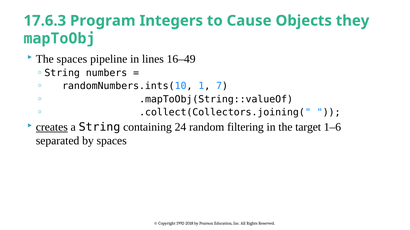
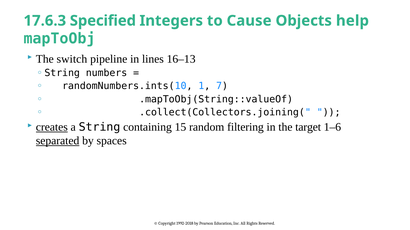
Program: Program -> Specified (103, 21)
they: they -> help (352, 21)
The spaces: spaces -> switch (72, 59)
16–49: 16–49 -> 16–13 (181, 59)
24: 24 -> 15 (180, 127)
separated underline: none -> present (58, 141)
